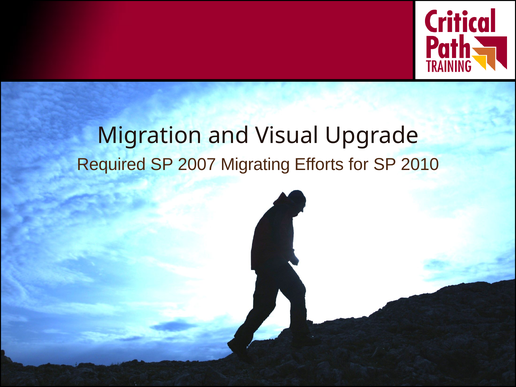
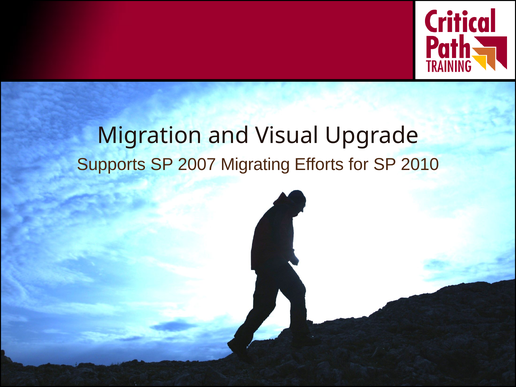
Required: Required -> Supports (111, 165)
